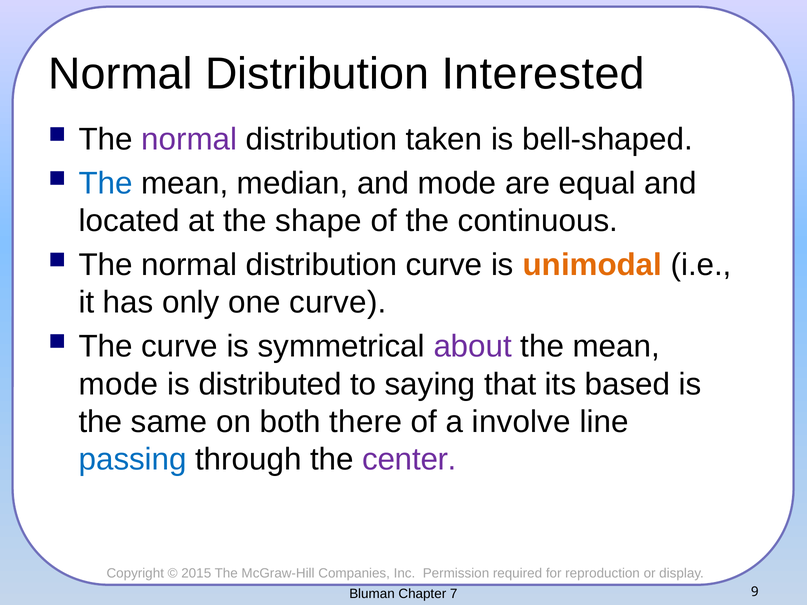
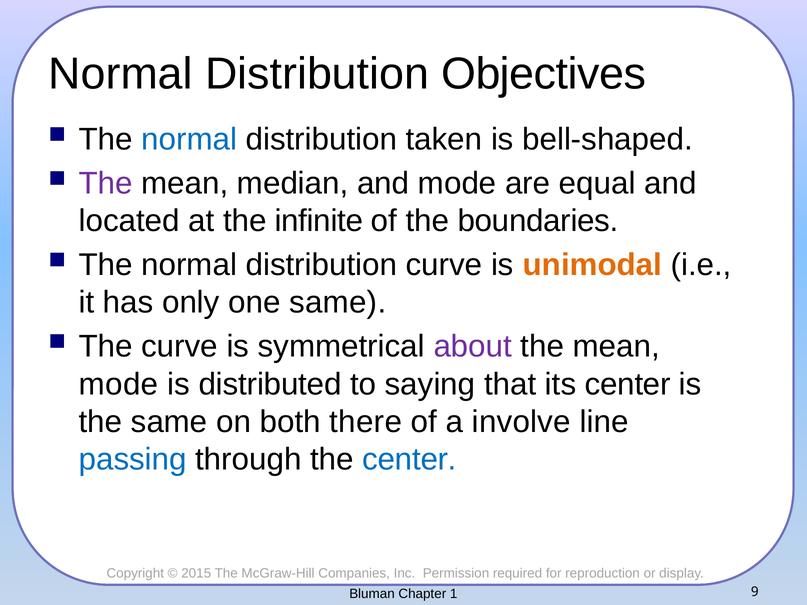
Interested: Interested -> Objectives (544, 74)
normal colour: purple -> blue (189, 139)
The colour: blue -> purple (106, 183)
shape: shape -> infinite (319, 221)
continuous: continuous -> boundaries (538, 221)
one curve: curve -> same (338, 303)
its based: based -> center (628, 384)
center colour: purple -> blue (409, 460)
7: 7 -> 1 (454, 594)
